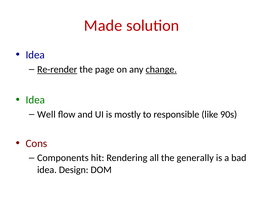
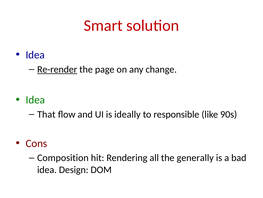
Made: Made -> Smart (103, 25)
change underline: present -> none (161, 69)
Well: Well -> That (46, 114)
mostly: mostly -> ideally (127, 114)
Components: Components -> Composition (63, 157)
